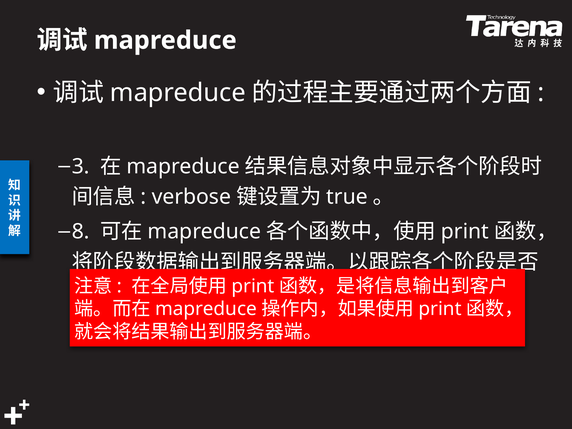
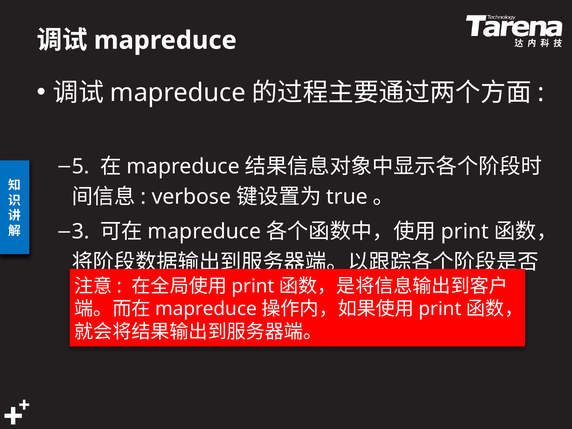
3: 3 -> 5 (81, 166)
8: 8 -> 3 (81, 232)
